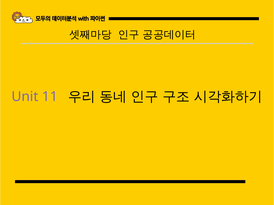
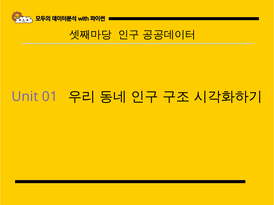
11: 11 -> 01 (50, 97)
